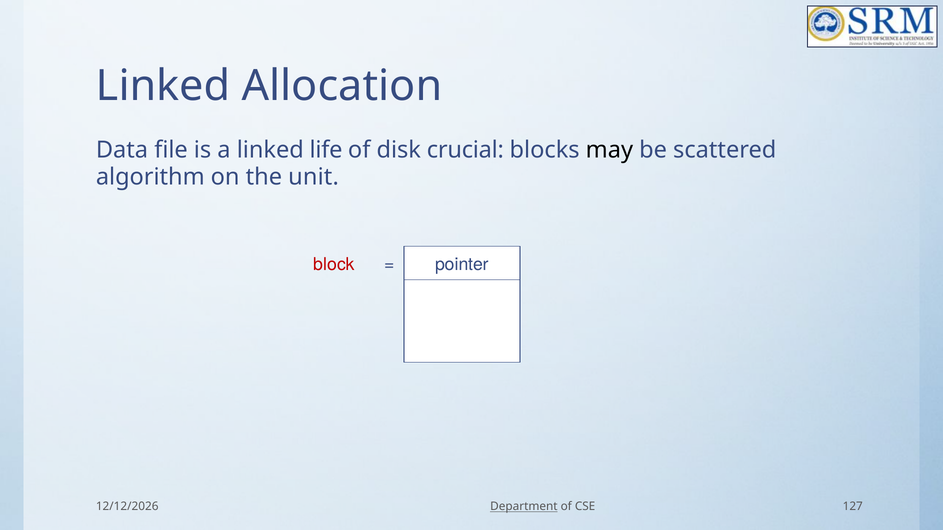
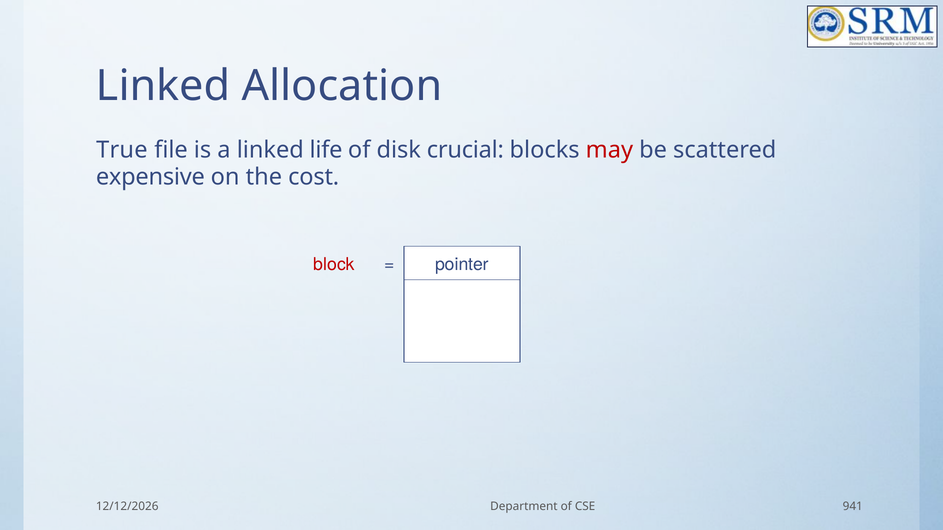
Data: Data -> True (122, 150)
may colour: black -> red (609, 150)
algorithm: algorithm -> expensive (150, 177)
unit: unit -> cost (314, 177)
Department underline: present -> none (524, 507)
127: 127 -> 941 (853, 507)
